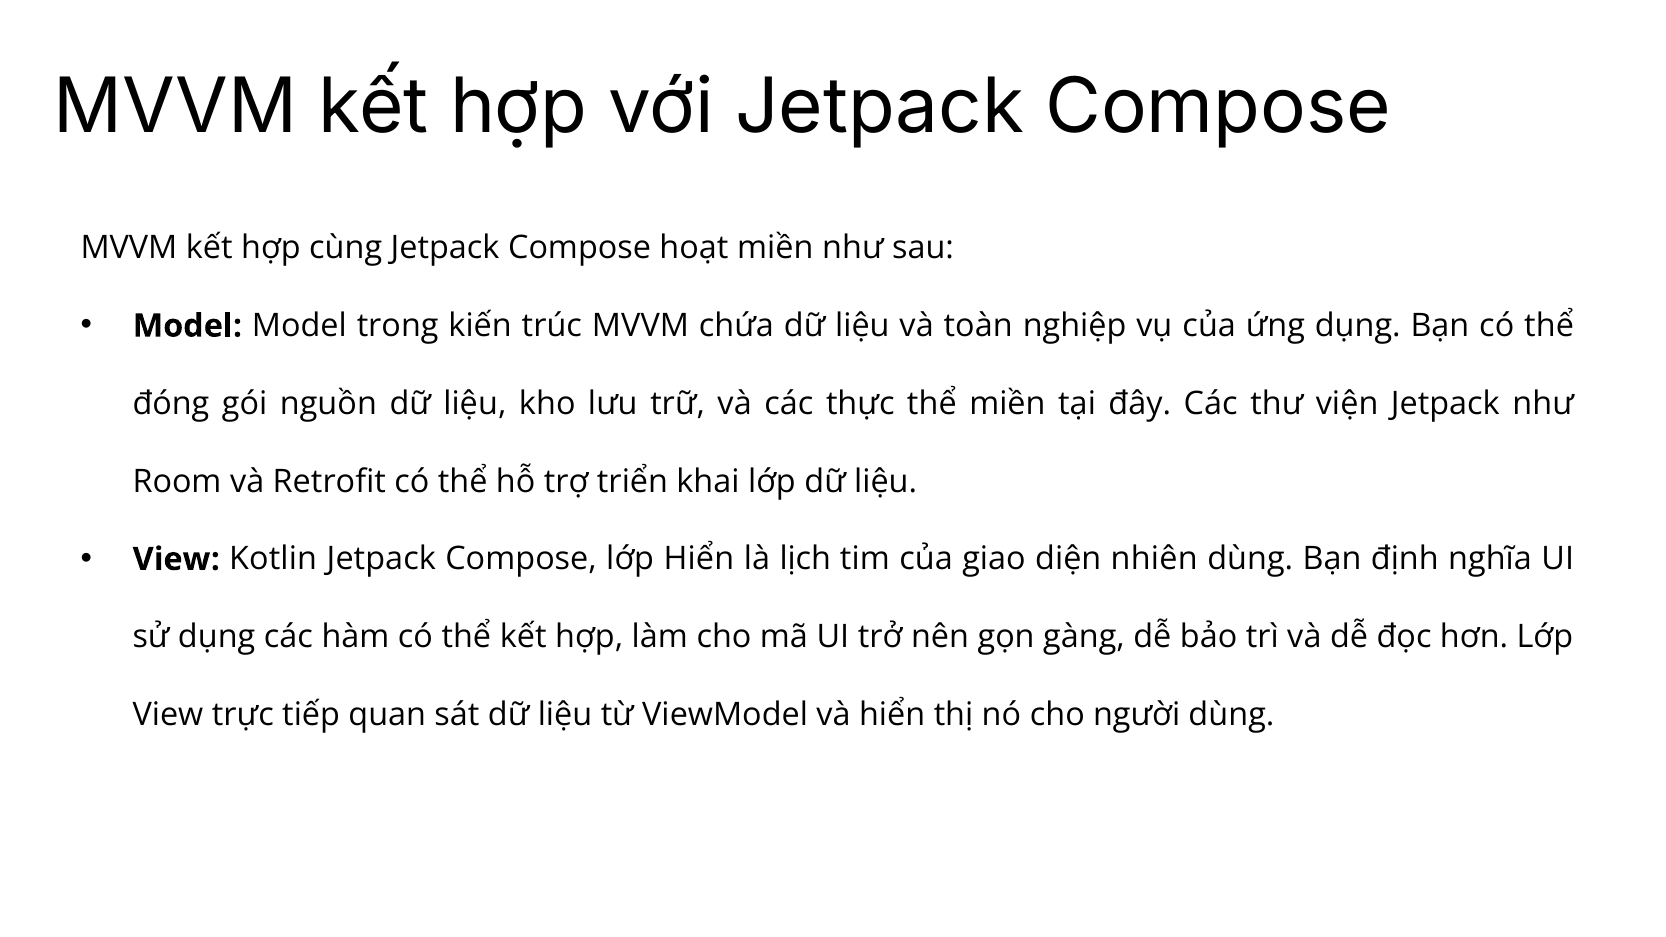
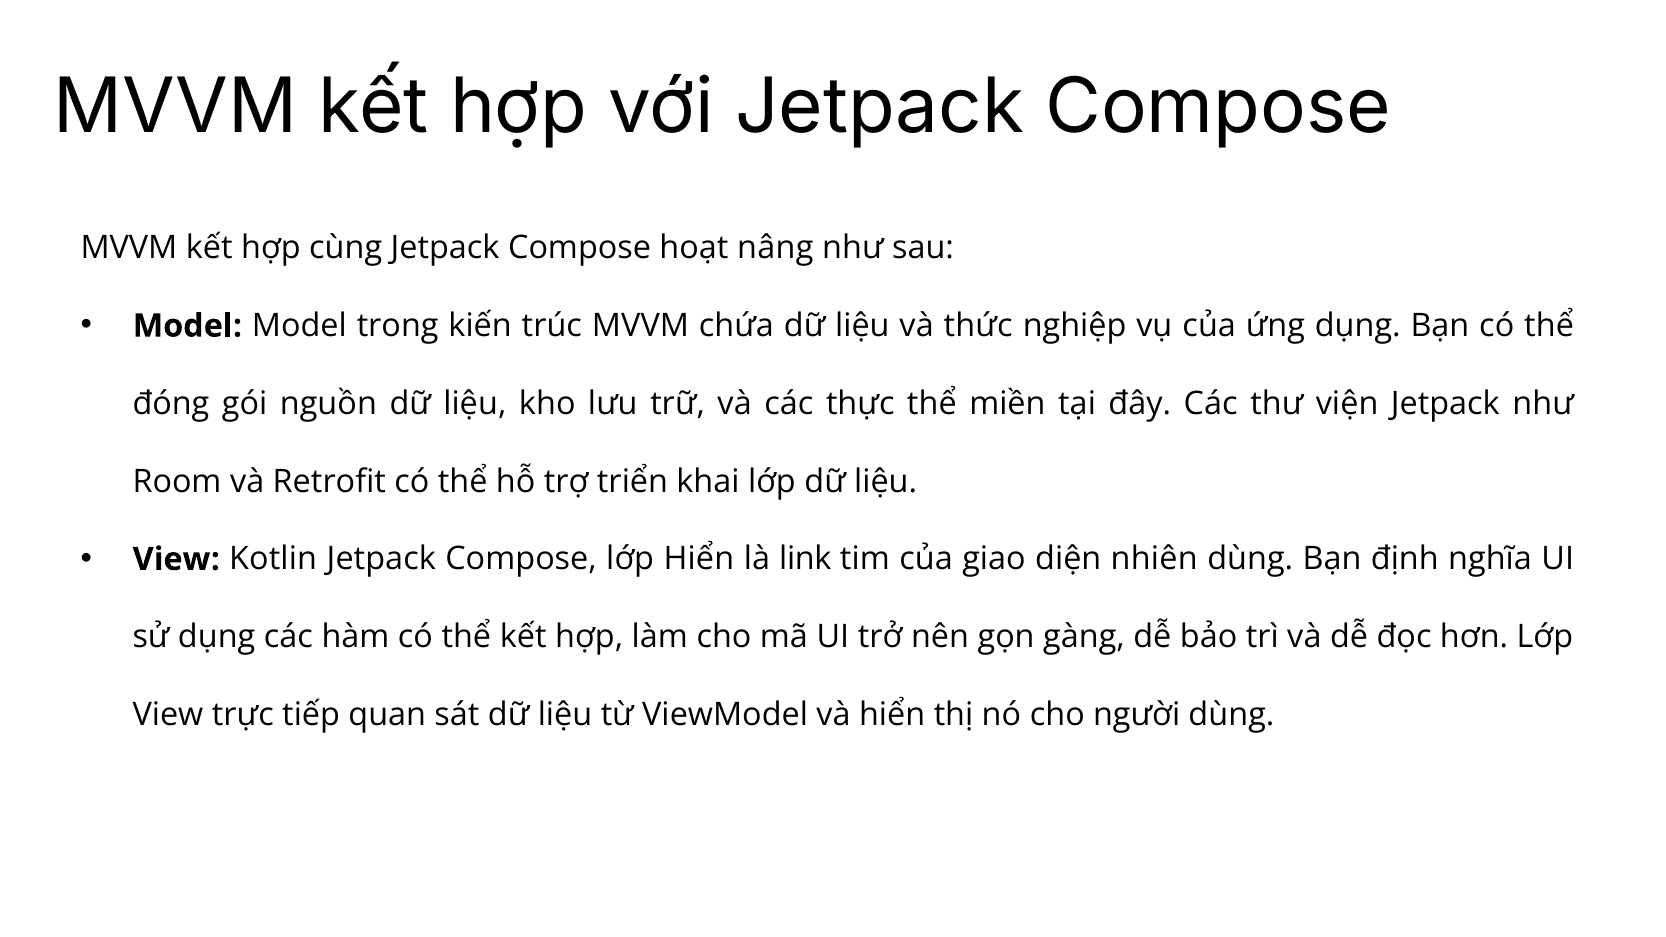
hoạt miền: miền -> nâng (775, 248)
toàn: toàn -> thức (978, 326)
lịch: lịch -> link (805, 559)
